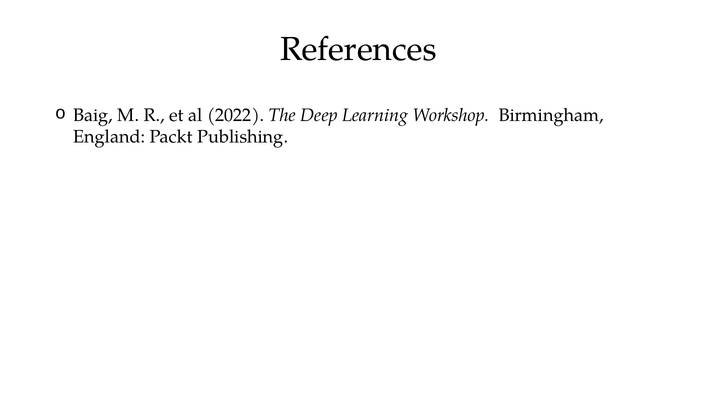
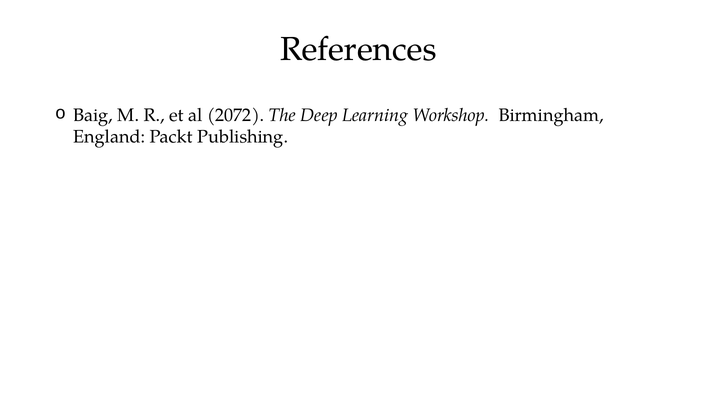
2022: 2022 -> 2072 (236, 115)
